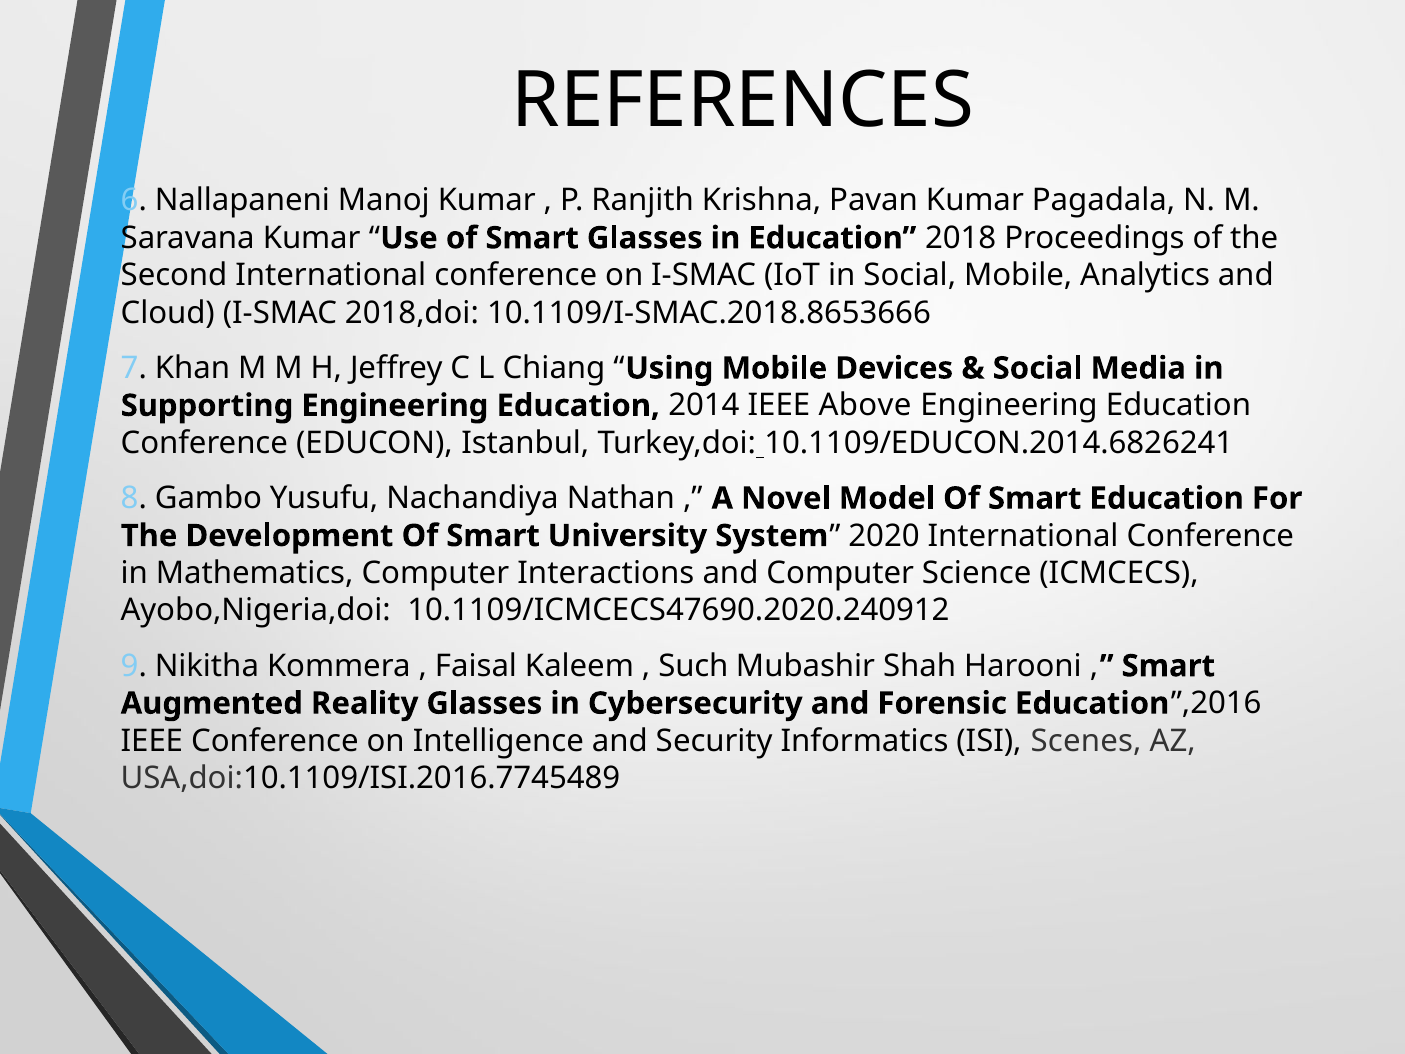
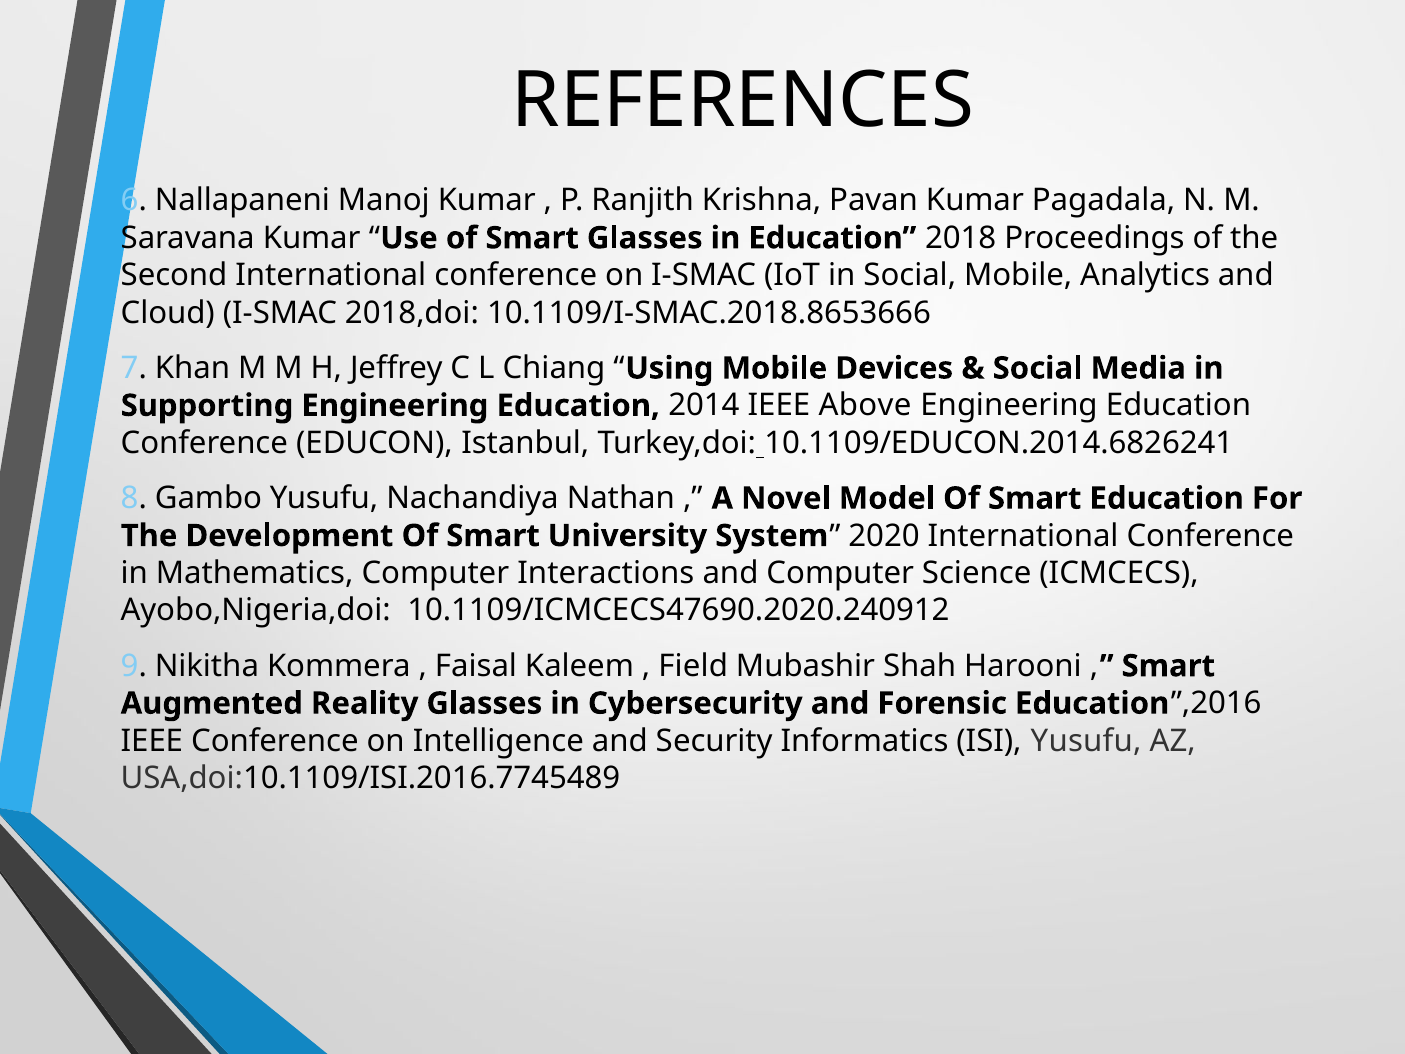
Such: Such -> Field (693, 666)
ISI Scenes: Scenes -> Yusufu (1086, 741)
